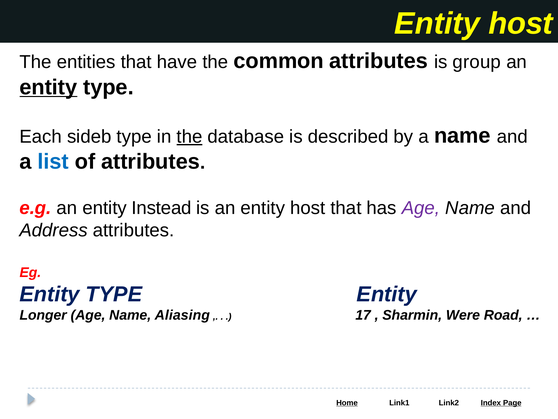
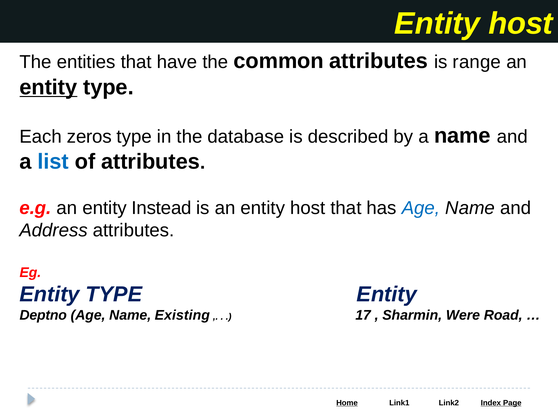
group: group -> range (477, 62)
sideb: sideb -> zeros (89, 136)
the underline: present -> none (189, 136)
Age colour: purple -> blue (421, 208)
Longer: Longer -> Deptno (43, 315)
Aliasing: Aliasing -> Existing (182, 315)
